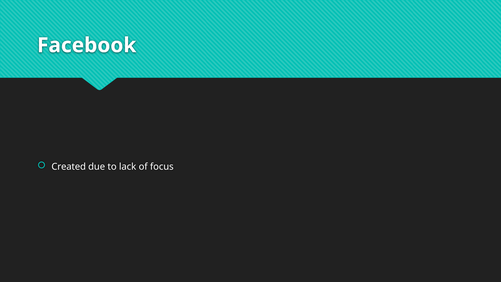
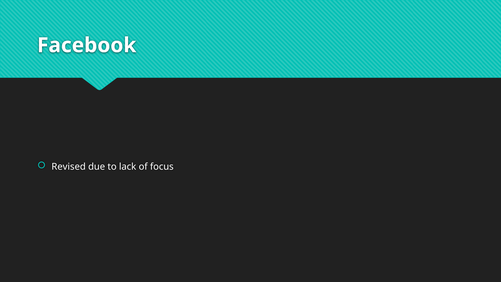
Created: Created -> Revised (69, 167)
